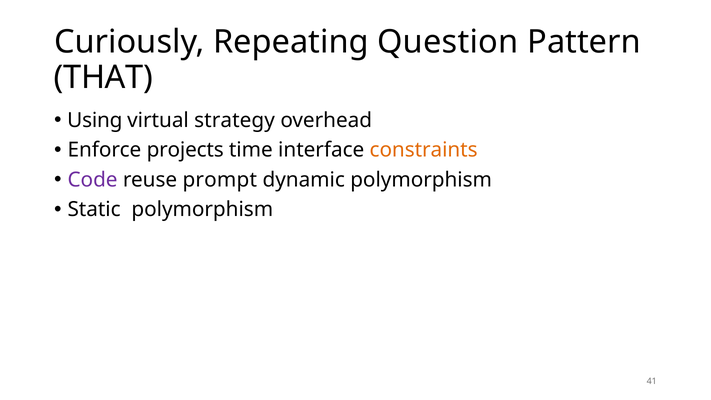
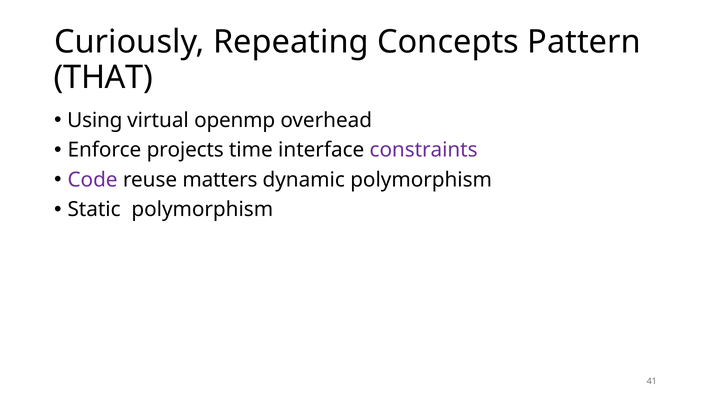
Question: Question -> Concepts (448, 42)
strategy: strategy -> openmp (235, 120)
constraints colour: orange -> purple (424, 150)
prompt: prompt -> matters (220, 180)
